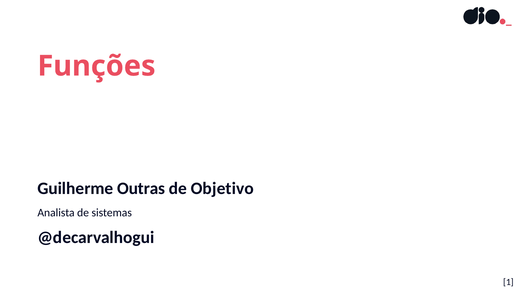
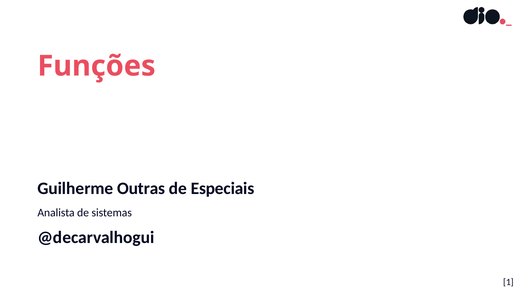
Objetivo: Objetivo -> Especiais (222, 188)
